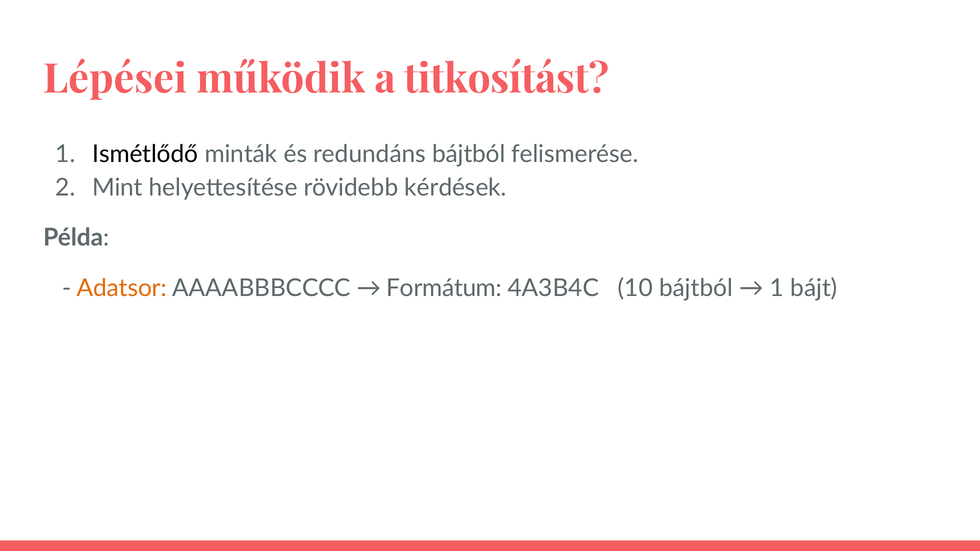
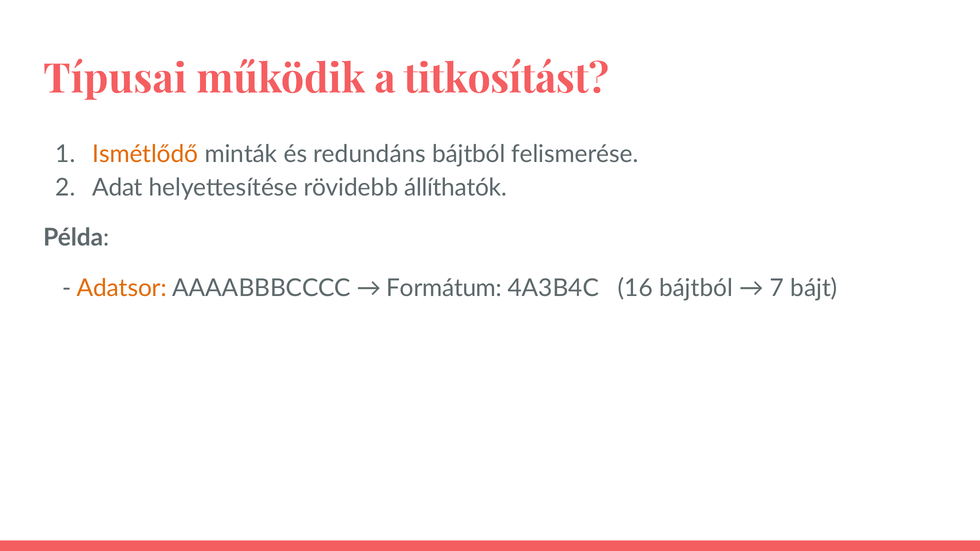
Lépései: Lépései -> Típusai (115, 79)
Ismétlődő colour: black -> orange (145, 154)
Mint: Mint -> Adat (117, 188)
kérdések: kérdések -> állíthatók (456, 188)
10: 10 -> 16 (635, 288)
1: 1 -> 7 (777, 288)
